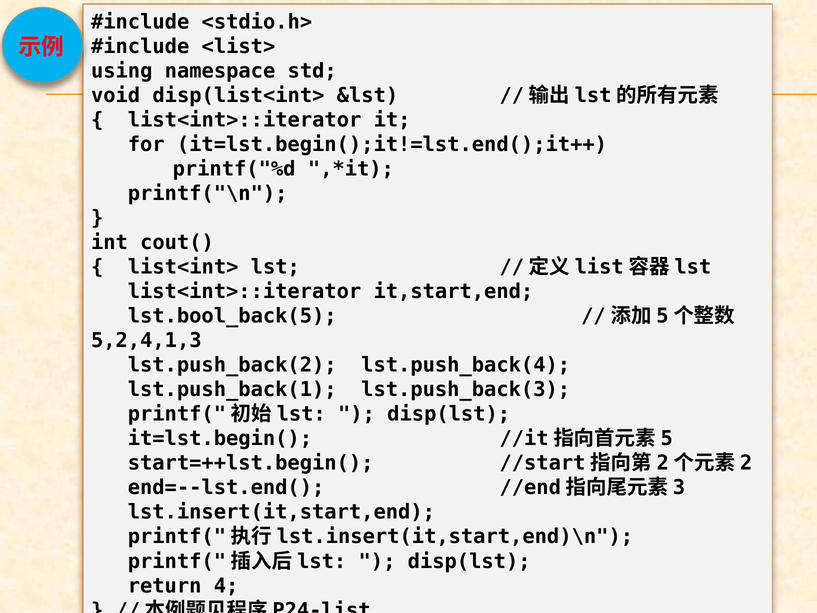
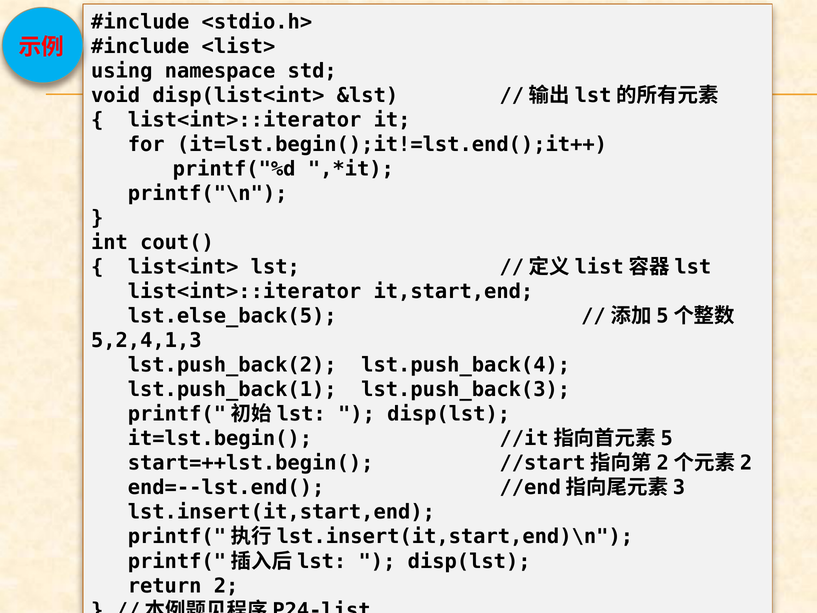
lst.bool_back(5: lst.bool_back(5 -> lst.else_back(5 (232, 316)
4: 4 -> 2 (226, 586)
